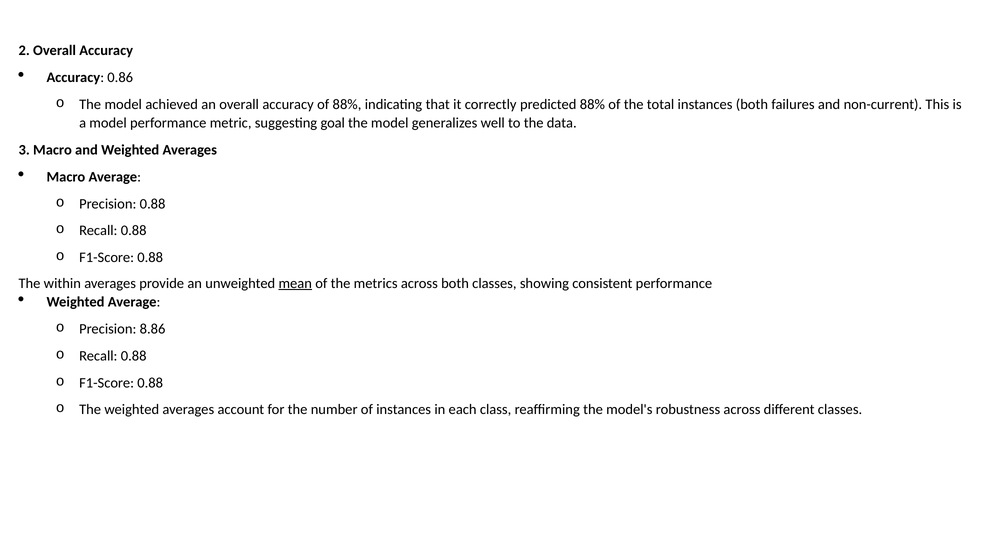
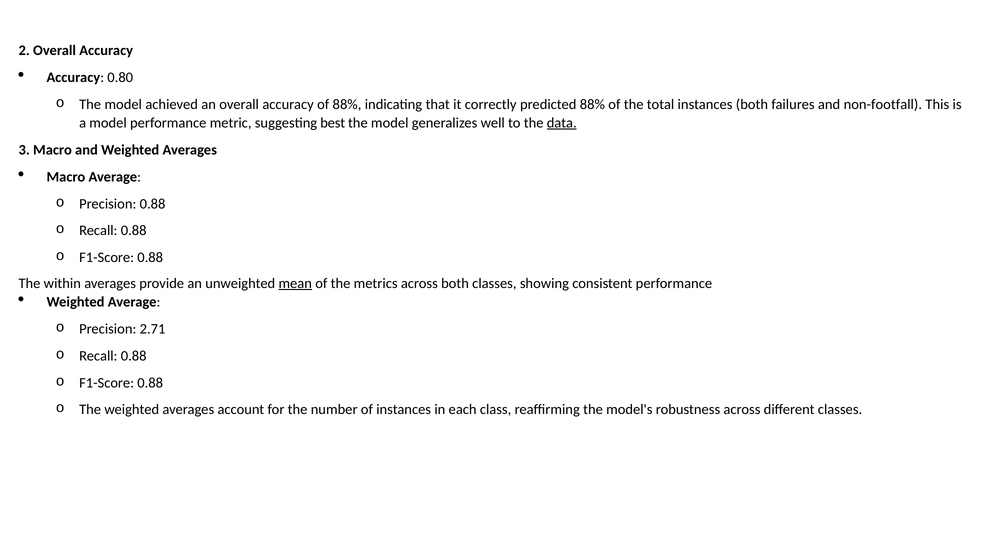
0.86: 0.86 -> 0.80 (120, 77)
non-current: non-current -> non-footfall (883, 104)
goal: goal -> best (333, 123)
data underline: none -> present (562, 123)
8.86: 8.86 -> 2.71 (153, 329)
